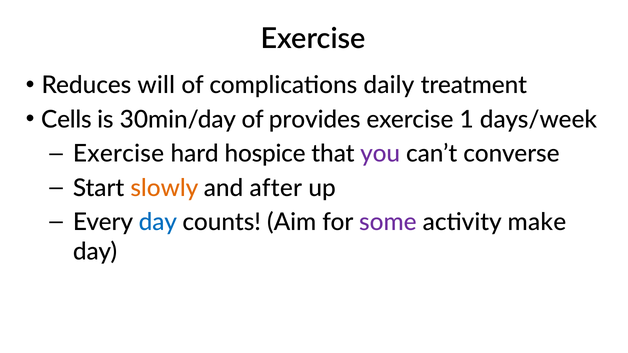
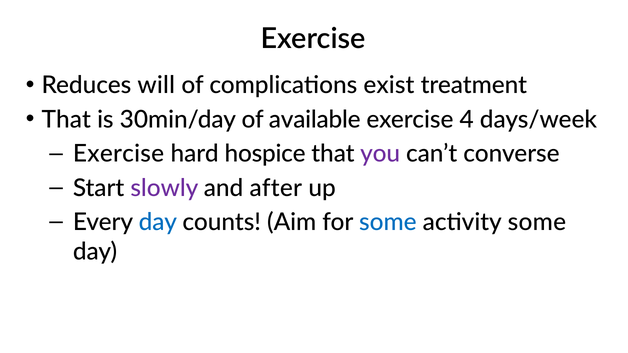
daily: daily -> exist (389, 85)
Cells: Cells -> That (66, 120)
provides: provides -> available (315, 120)
1: 1 -> 4 (467, 120)
slowly colour: orange -> purple (164, 188)
some colour: purple -> blue (388, 222)
activity make: make -> some (537, 222)
